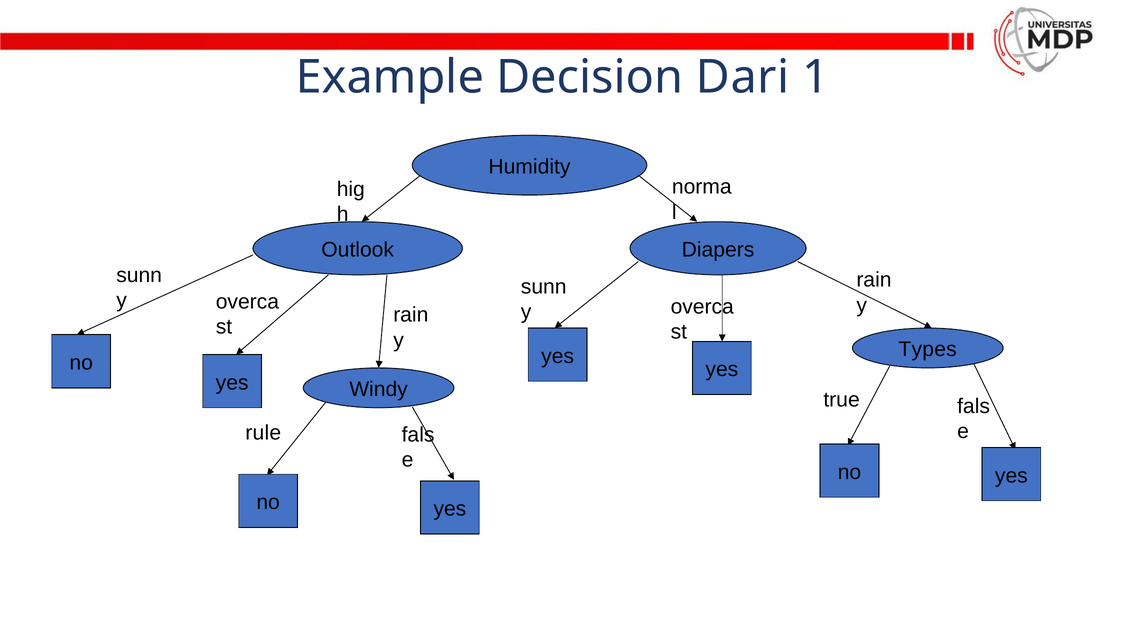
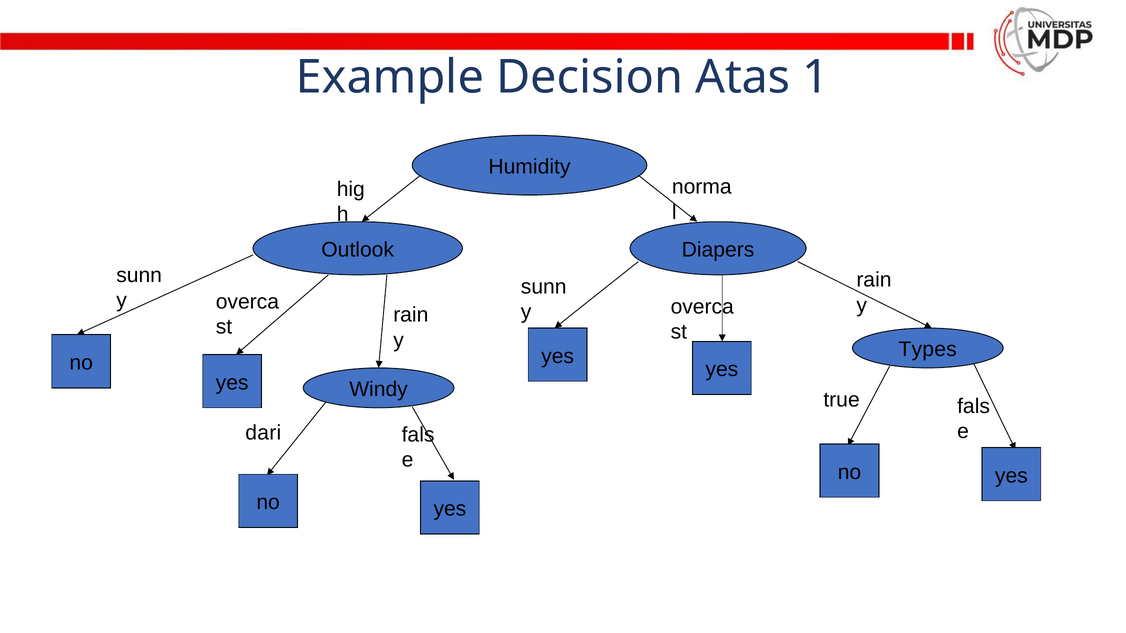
Dari: Dari -> Atas (743, 78)
rule: rule -> dari (263, 433)
